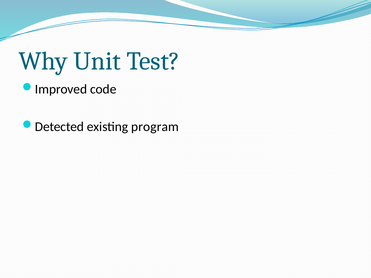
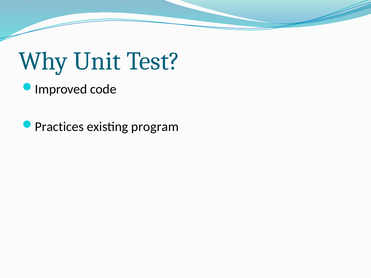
Detected: Detected -> Practices (59, 127)
